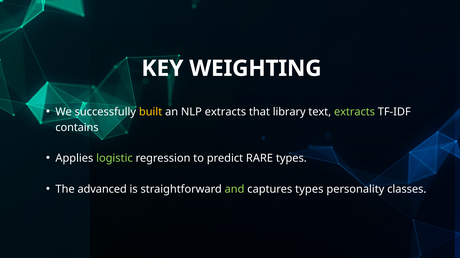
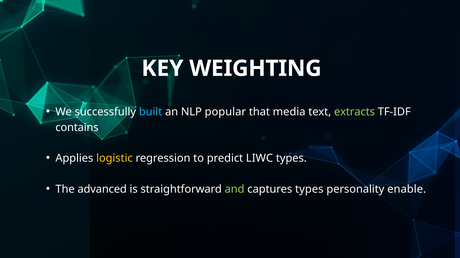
built colour: yellow -> light blue (151, 112)
NLP extracts: extracts -> popular (225, 112)
library: library -> media (289, 112)
logistic colour: light green -> yellow (114, 159)
RARE: RARE -> LIWC (259, 159)
classes: classes -> enable (407, 190)
